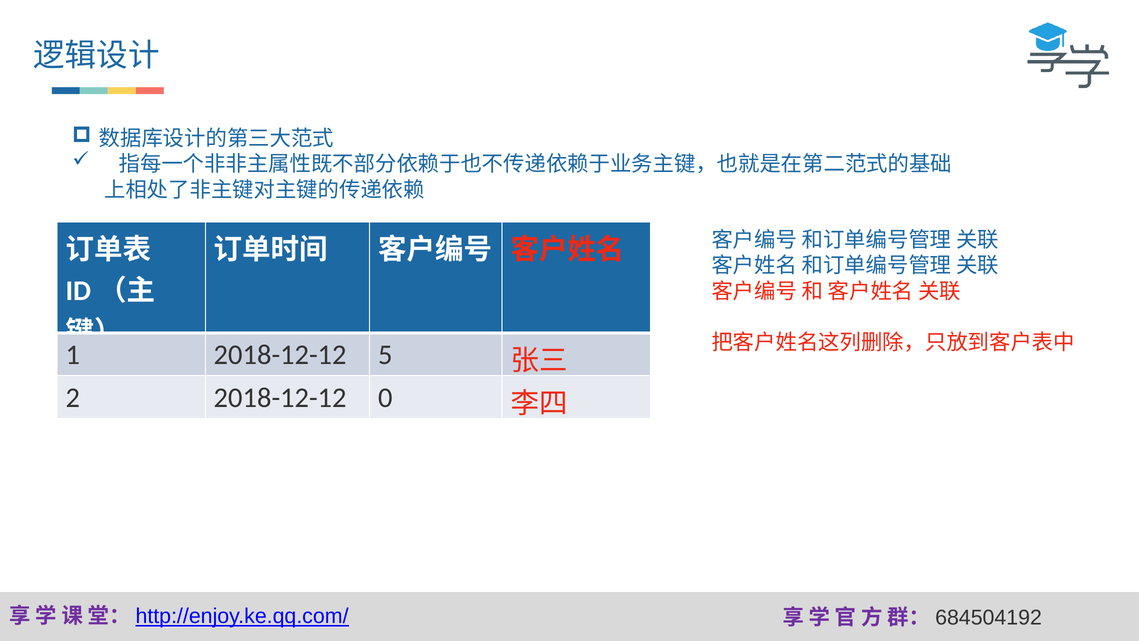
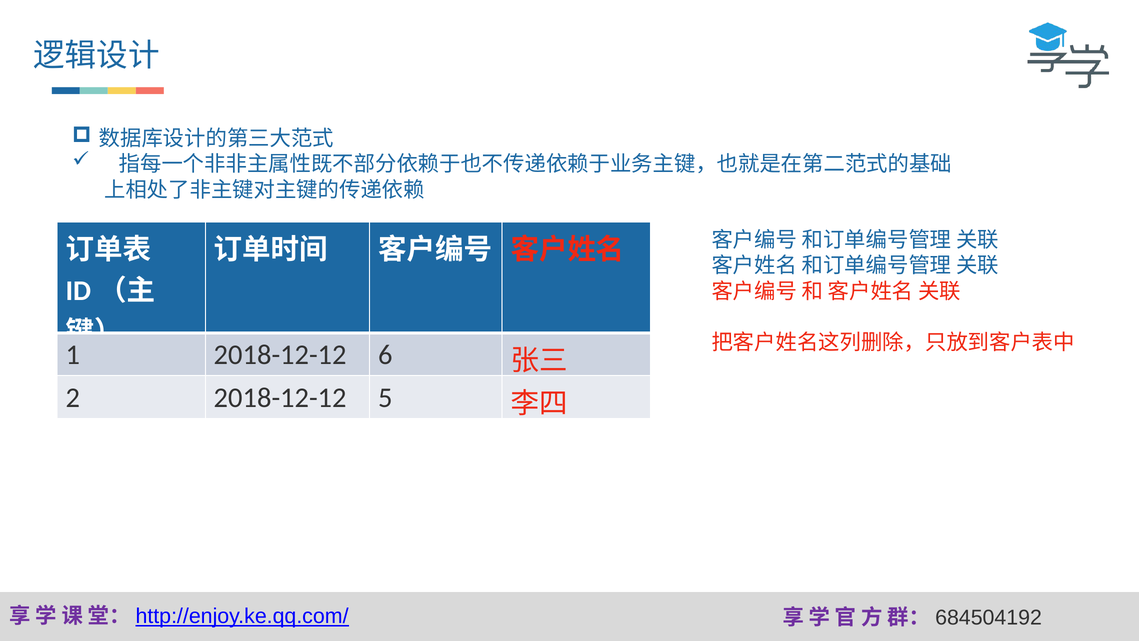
5: 5 -> 6 (385, 355)
0: 0 -> 5 (385, 397)
